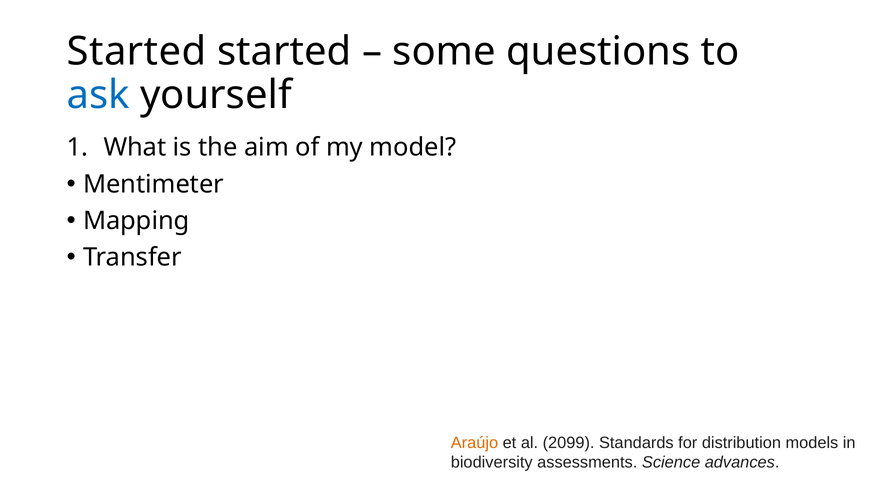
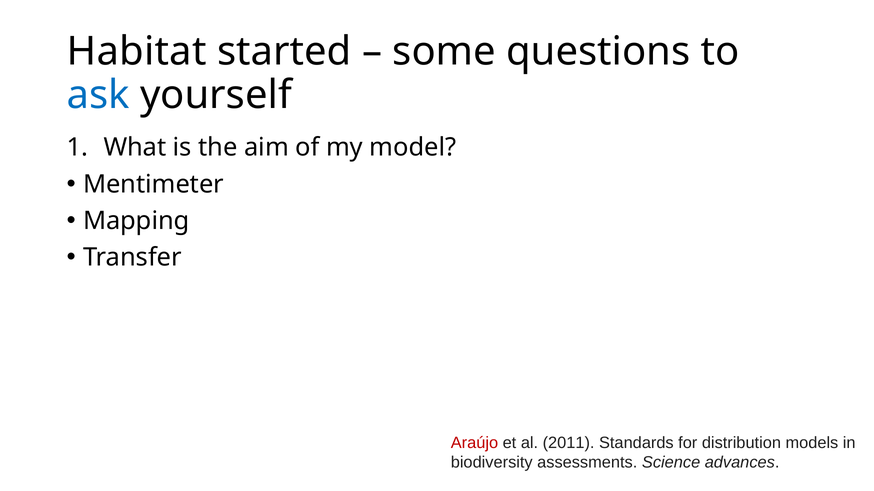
Started: Started -> Habitat (137, 52)
Araújo colour: orange -> red (474, 443)
2099: 2099 -> 2011 (569, 443)
